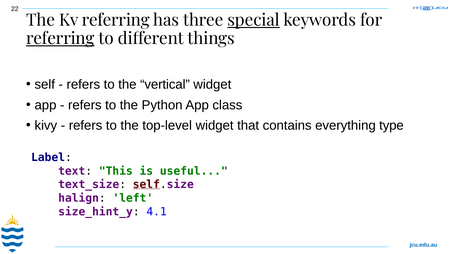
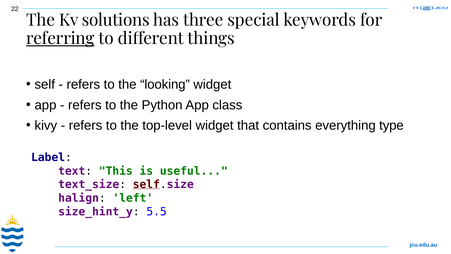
Kv referring: referring -> solutions (116, 20)
special underline: present -> none (254, 20)
vertical: vertical -> looking (165, 84)
4.1: 4.1 -> 5.5 (157, 211)
